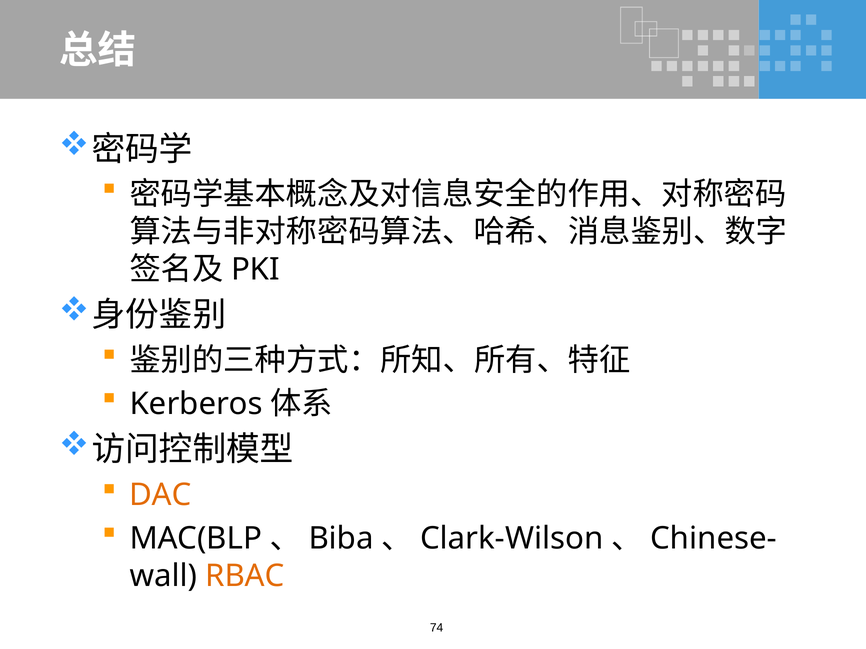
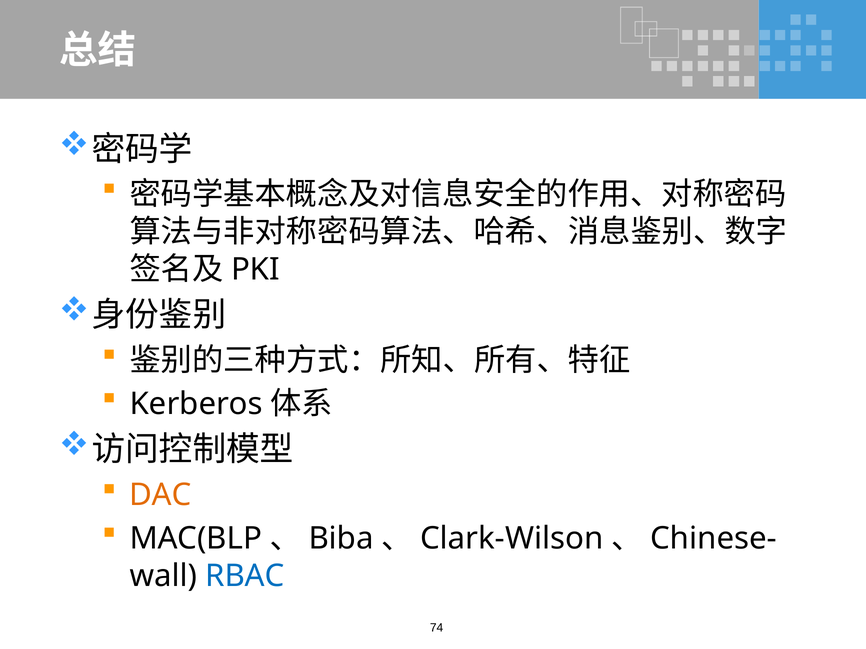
RBAC colour: orange -> blue (245, 576)
